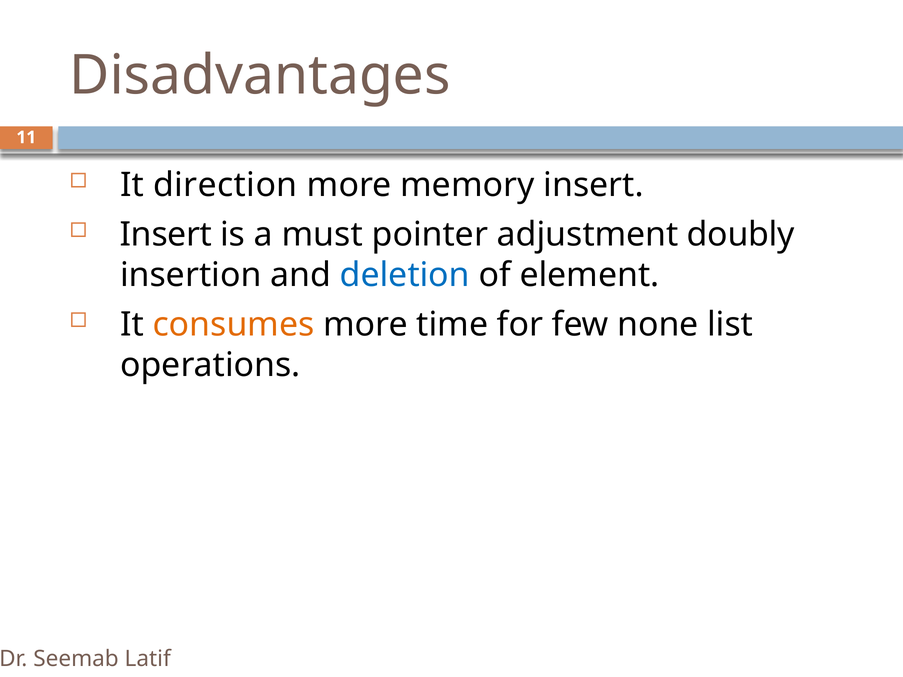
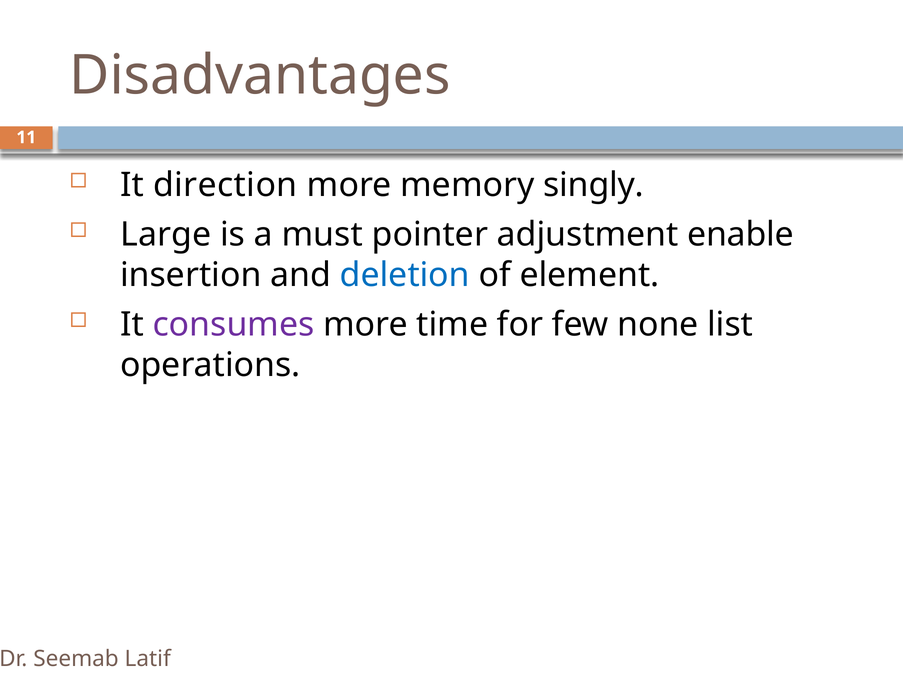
memory insert: insert -> singly (594, 185)
Insert: Insert -> Large (166, 235)
doubly: doubly -> enable (741, 235)
consumes colour: orange -> purple (234, 325)
